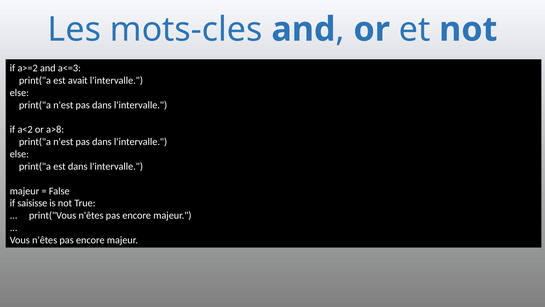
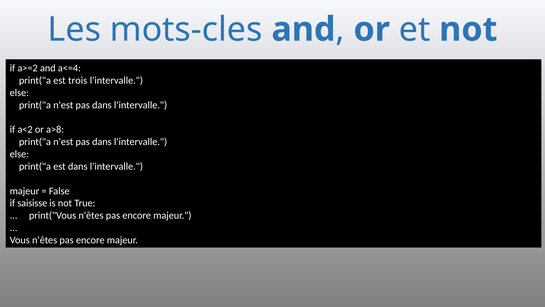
a<=3: a<=3 -> a<=4 (69, 68)
avait: avait -> trois (78, 80)
